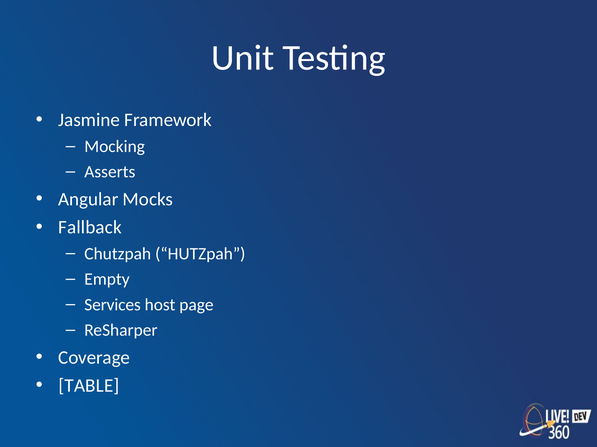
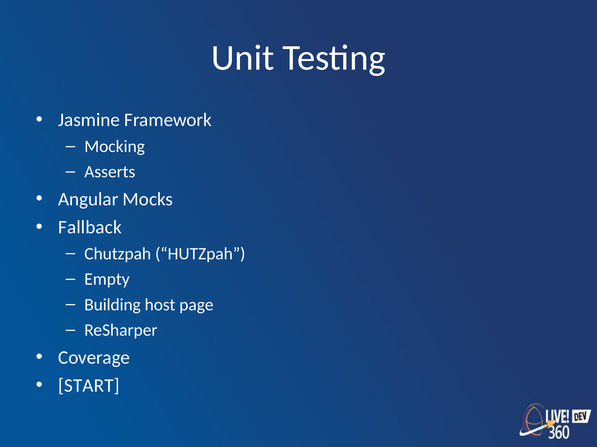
Services: Services -> Building (113, 305)
TABLE: TABLE -> START (89, 386)
